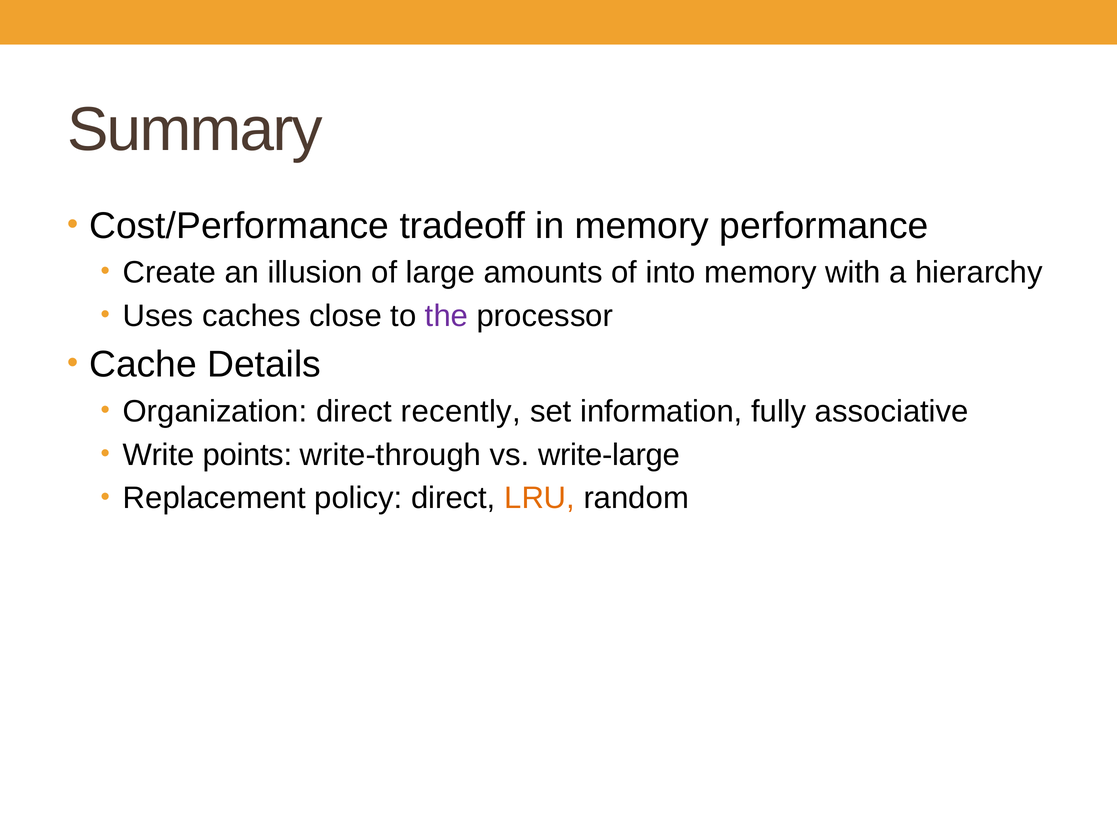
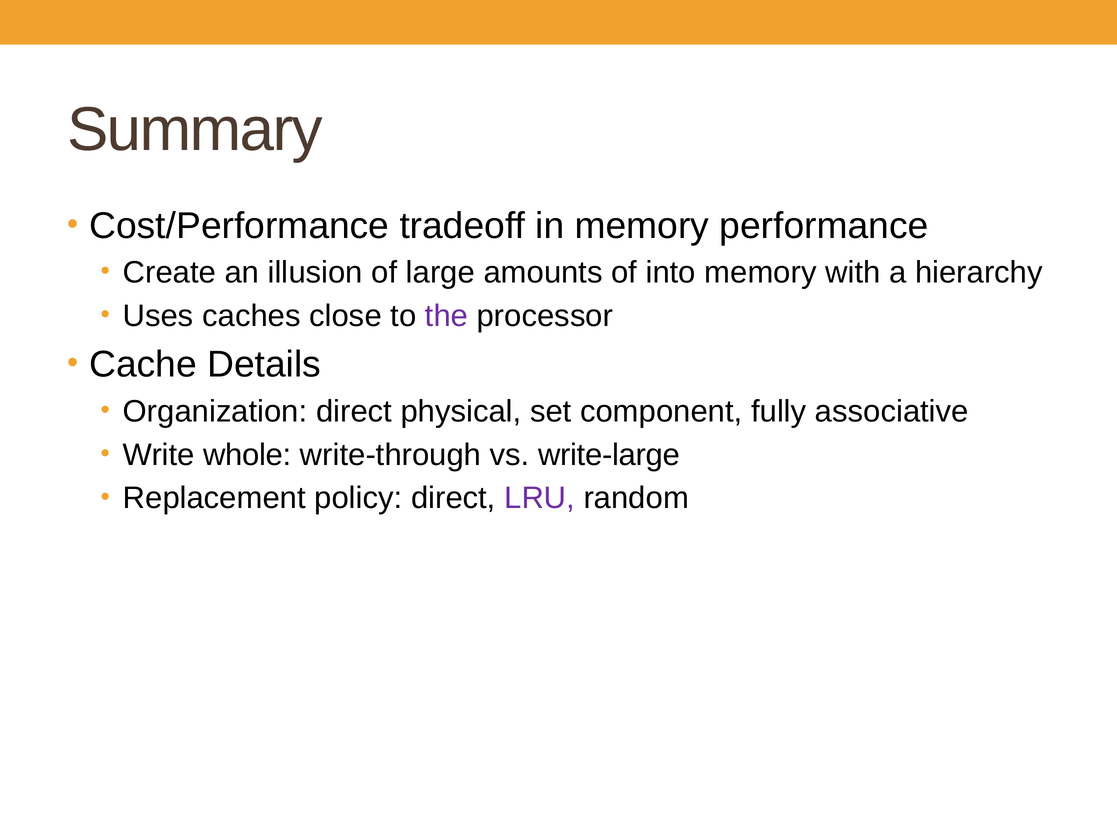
recently: recently -> physical (461, 412)
information: information -> component (661, 412)
points: points -> whole (247, 455)
LRU colour: orange -> purple (540, 499)
